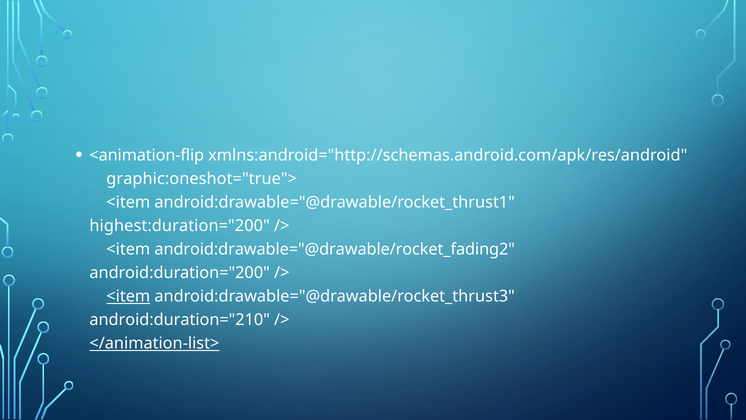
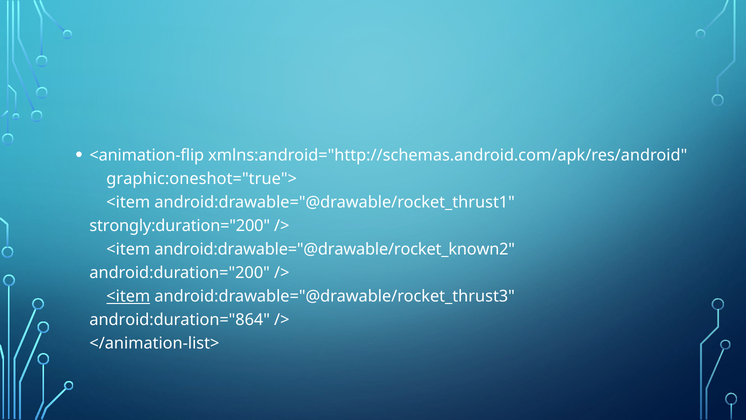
highest:duration="200: highest:duration="200 -> strongly:duration="200 (180, 226)
android:drawable="@drawable/rocket_fading2: android:drawable="@drawable/rocket_fading2 -> android:drawable="@drawable/rocket_known2 (335, 249)
android:duration="210: android:duration="210 -> android:duration="864 (180, 320)
</animation-list> underline: present -> none (154, 343)
